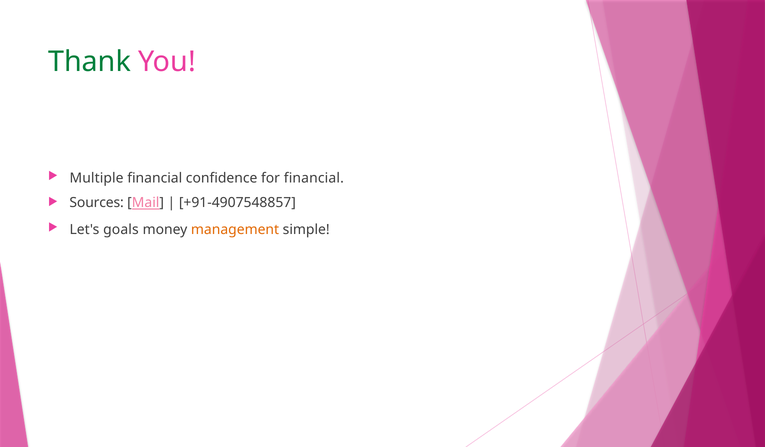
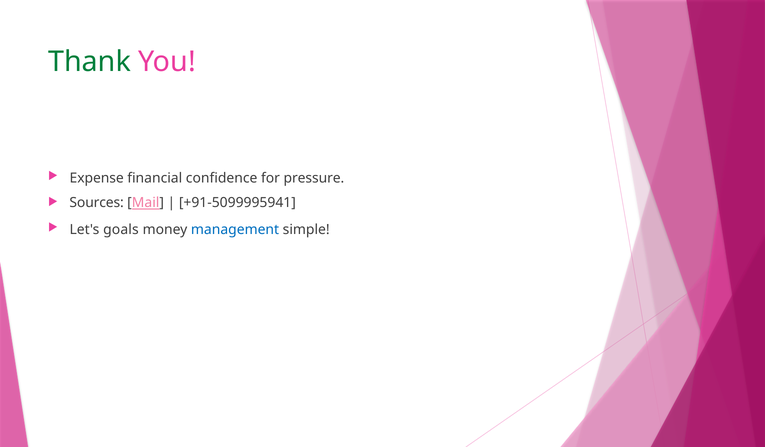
Multiple: Multiple -> Expense (97, 178)
for financial: financial -> pressure (314, 178)
+91-4907548857: +91-4907548857 -> +91-5099995941 (237, 203)
management colour: orange -> blue (235, 230)
